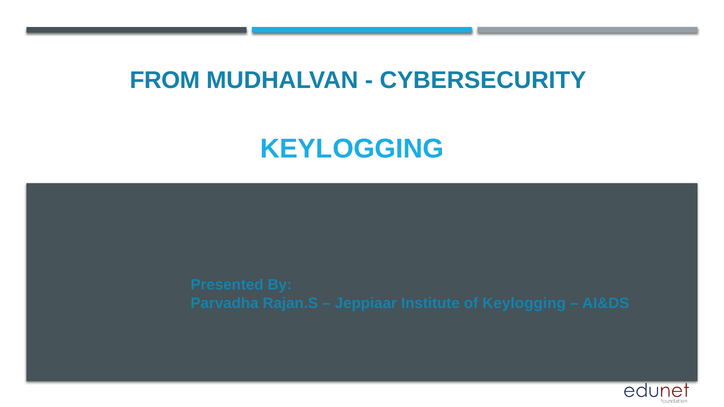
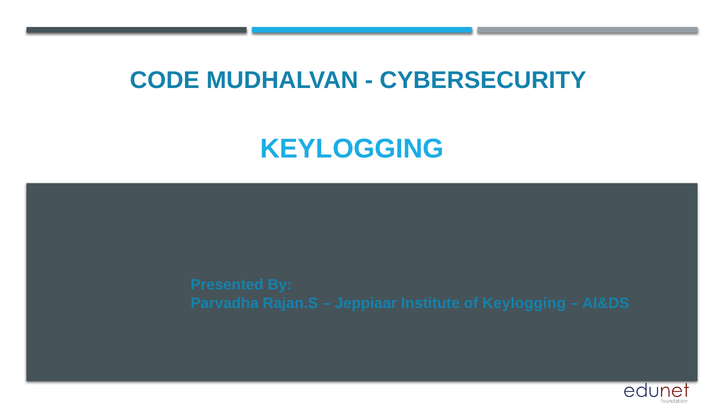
FROM: FROM -> CODE (165, 80)
